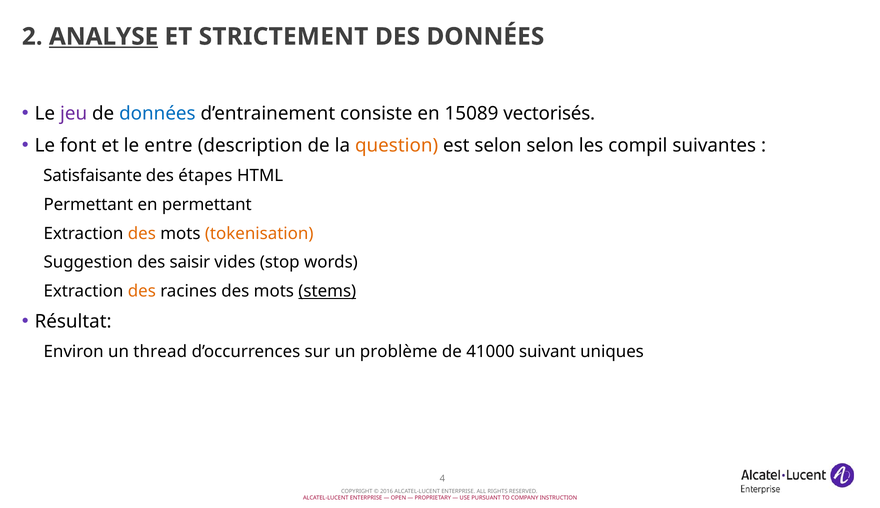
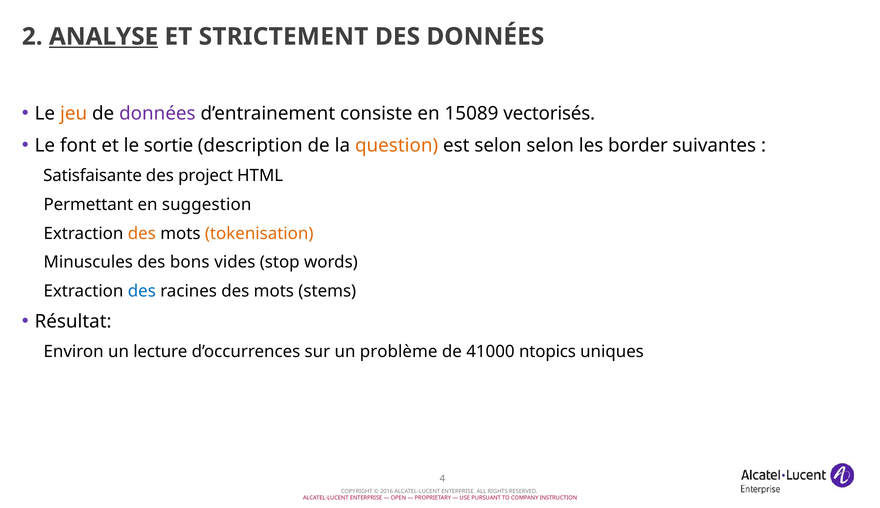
jeu colour: purple -> orange (74, 113)
données colour: blue -> purple (157, 113)
entre: entre -> sortie (169, 145)
compil: compil -> border (638, 145)
étapes: étapes -> project (206, 176)
en permettant: permettant -> suggestion (207, 205)
Suggestion: Suggestion -> Minuscules (88, 262)
saisir: saisir -> bons (190, 262)
des colour: orange -> blue (142, 291)
stems underline: present -> none (327, 291)
thread: thread -> lecture (160, 352)
suivant: suivant -> ntopics (547, 352)
